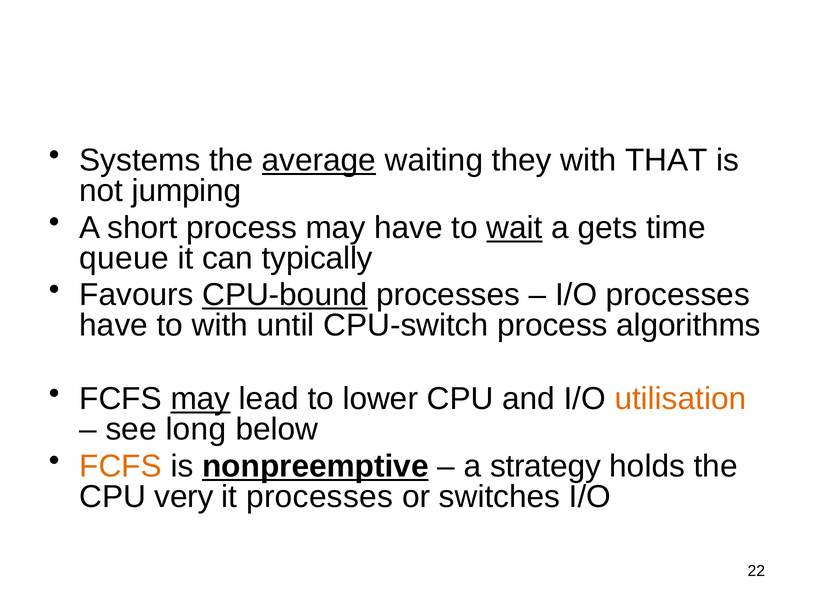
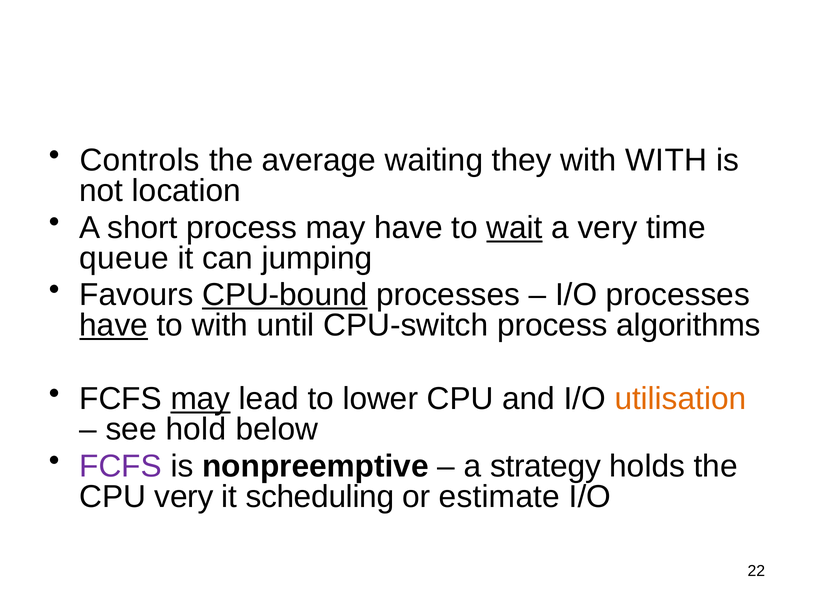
Systems: Systems -> Controls (140, 160)
average underline: present -> none (319, 160)
with THAT: THAT -> WITH (666, 160)
jumping: jumping -> location (186, 191)
a gets: gets -> very (608, 228)
typically: typically -> jumping (317, 258)
have underline: none -> present (114, 325)
long: long -> hold (196, 429)
FCFS colour: orange -> purple (121, 466)
nonpreemptive underline: present -> none (315, 466)
it processes: processes -> scheduling (320, 496)
switches: switches -> estimate (499, 496)
